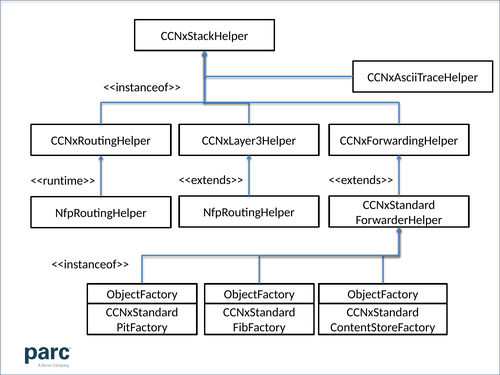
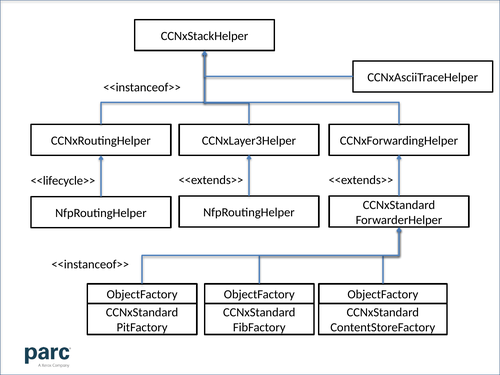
<<runtime>>: <<runtime>> -> <<lifecycle>> (63, 181)
